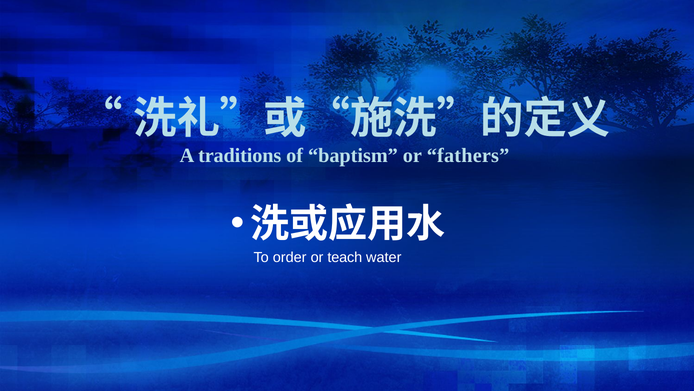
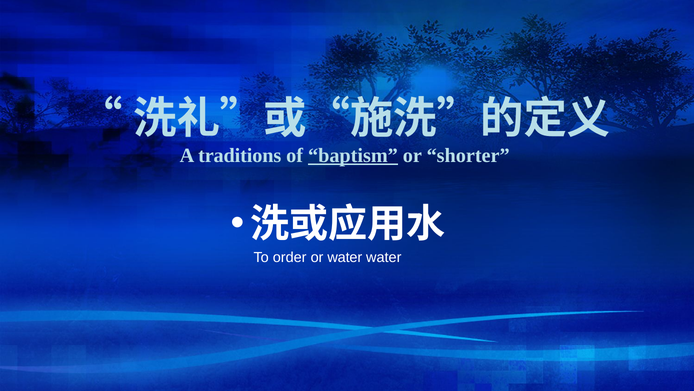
baptism underline: none -> present (353, 155)
fathers: fathers -> shorter (468, 155)
or teach: teach -> water (345, 257)
